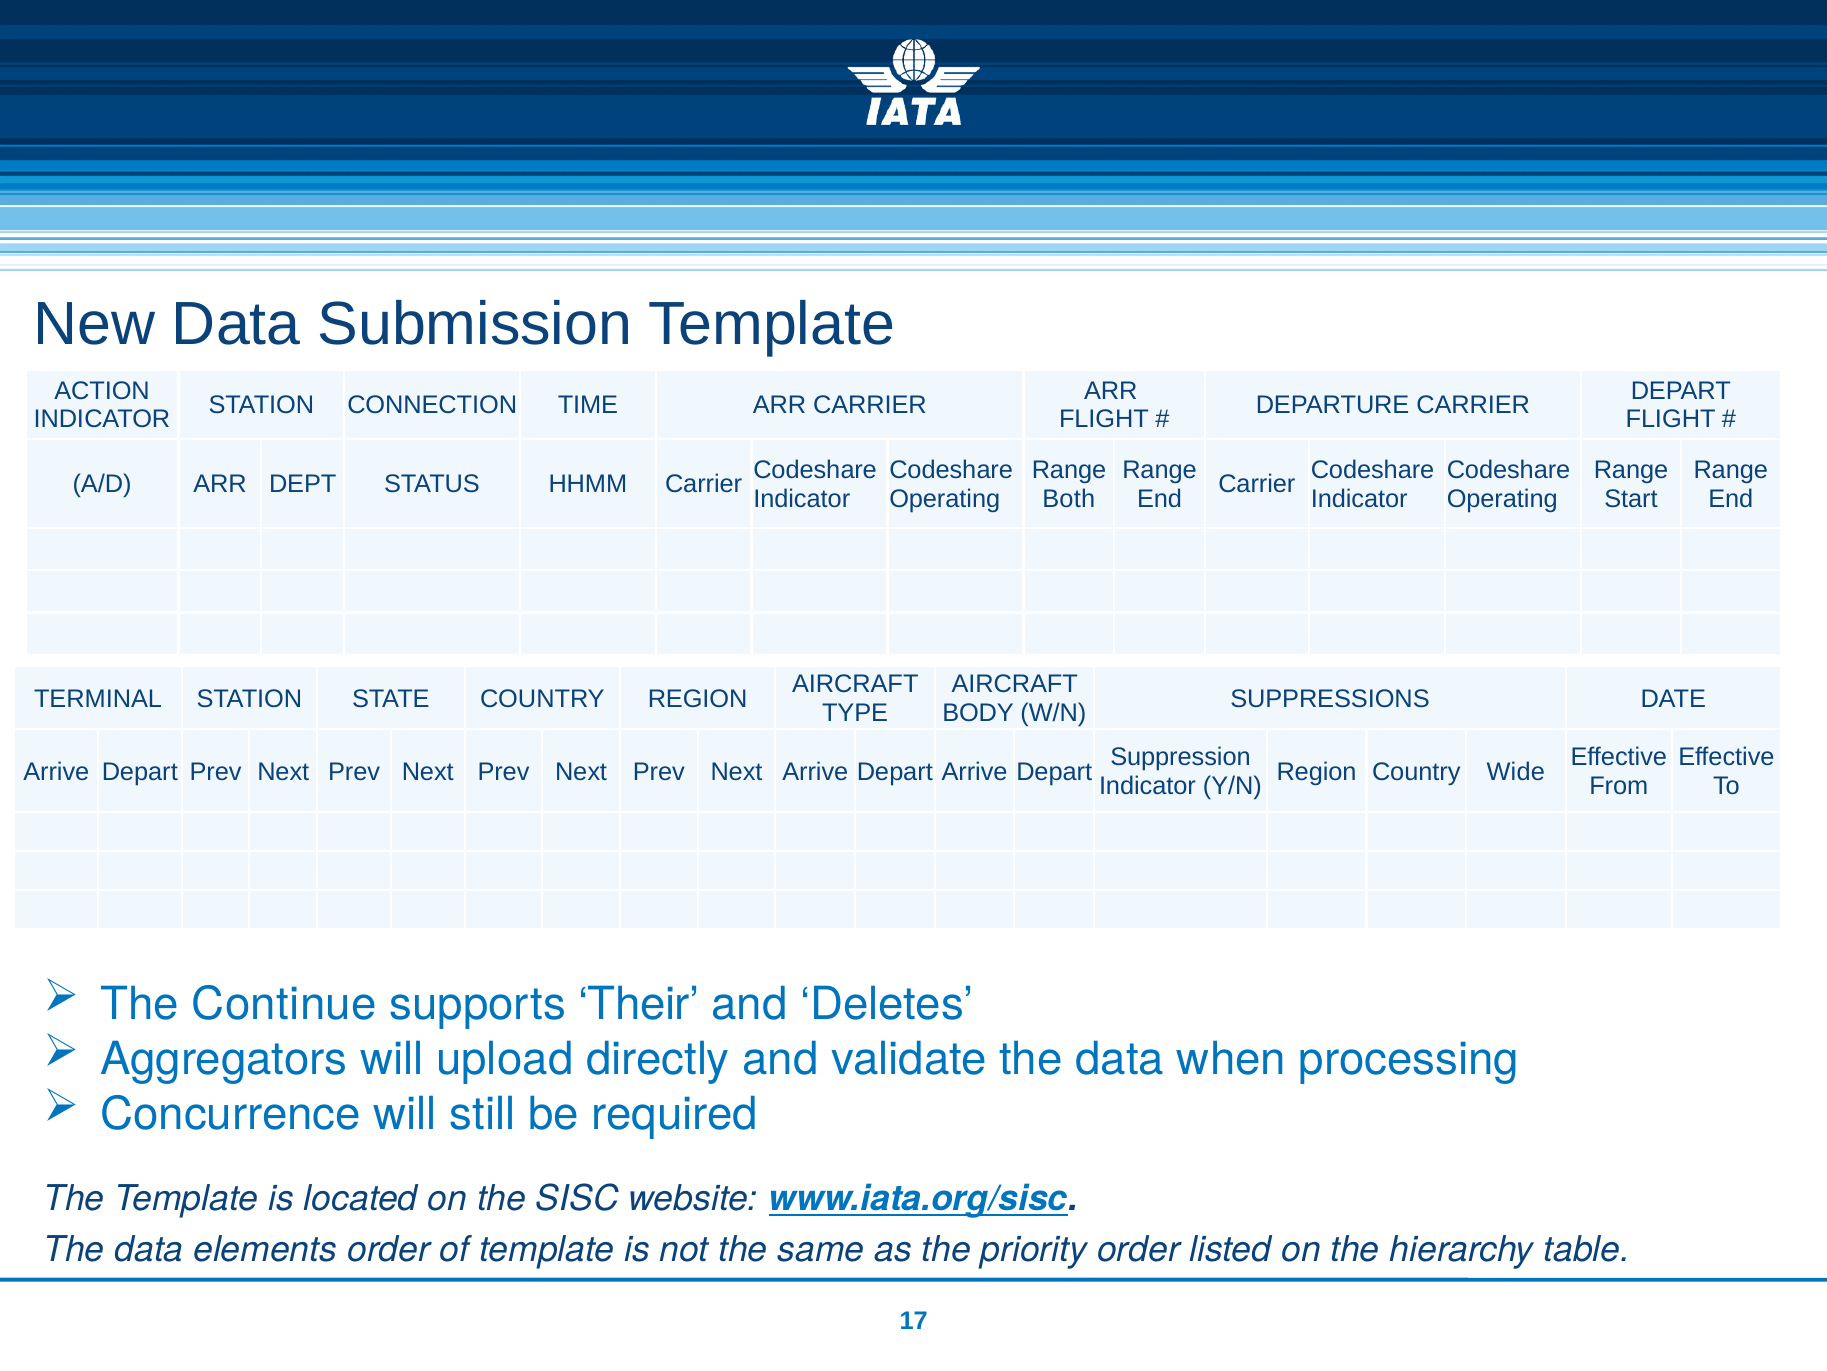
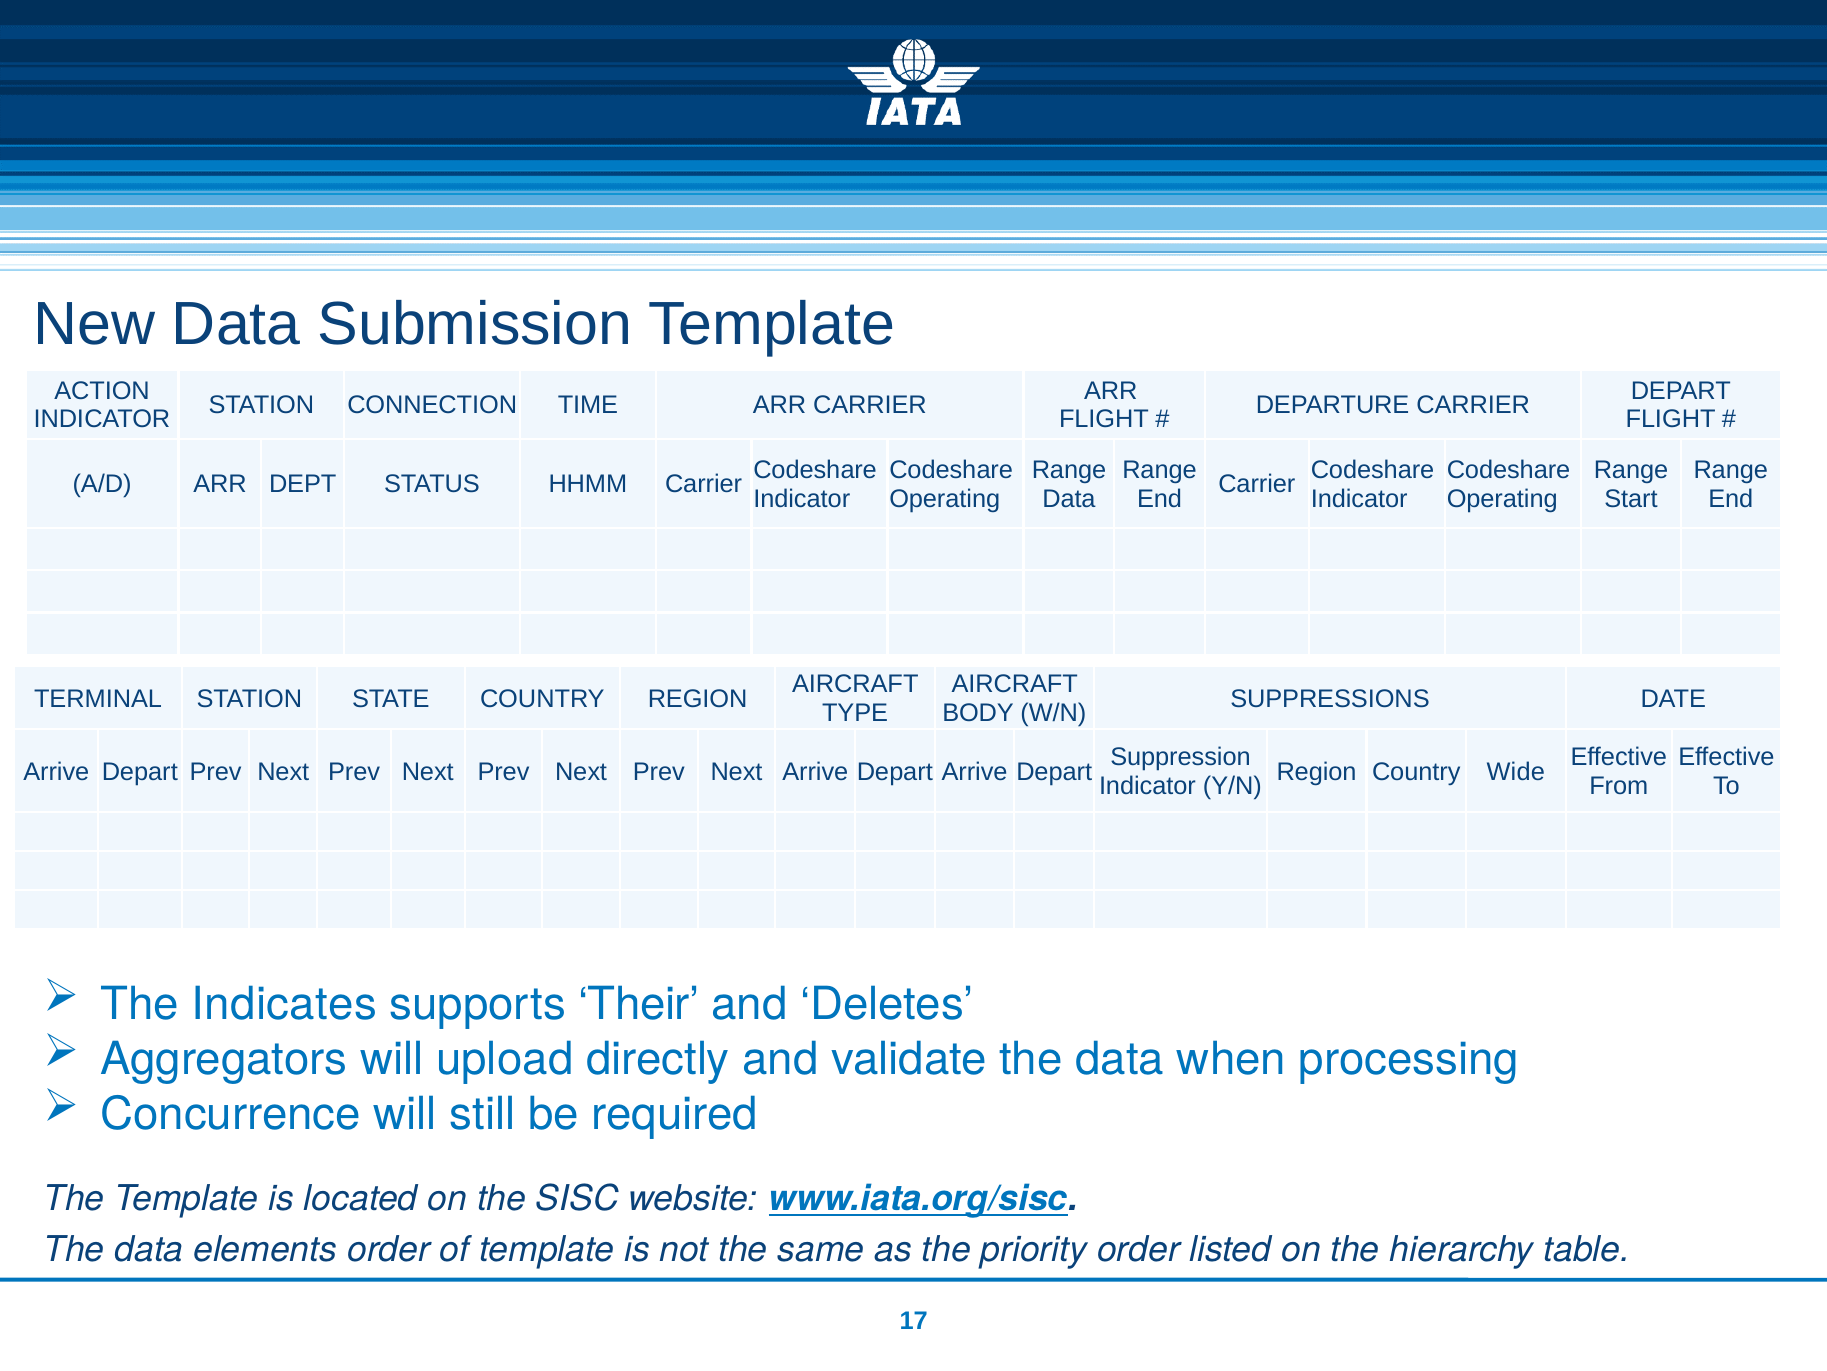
Both: Both -> Data (1069, 498)
Continue: Continue -> Indicates (284, 1004)
